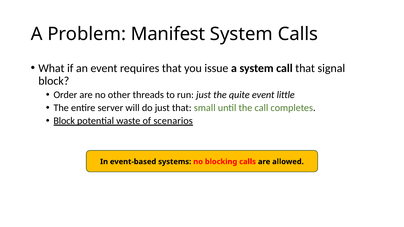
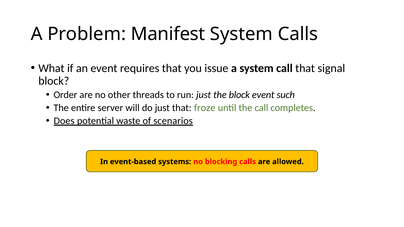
the quite: quite -> block (239, 95)
little: little -> such (286, 95)
small: small -> froze (205, 108)
Block: Block -> Does (64, 121)
